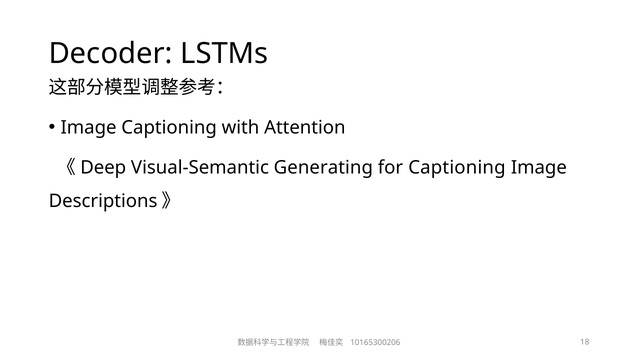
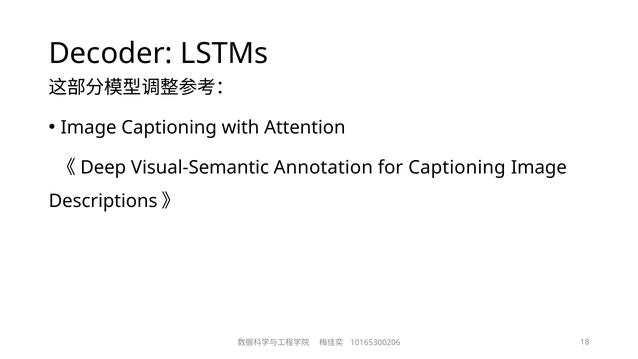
Generating: Generating -> Annotation (323, 168)
